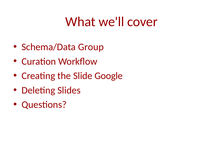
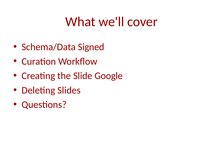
Group: Group -> Signed (91, 47)
